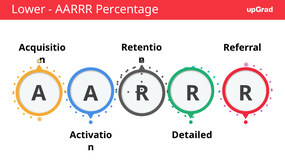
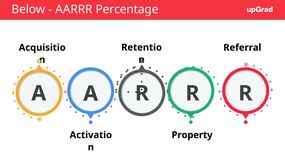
Lower: Lower -> Below (28, 9)
Detailed: Detailed -> Property (192, 135)
